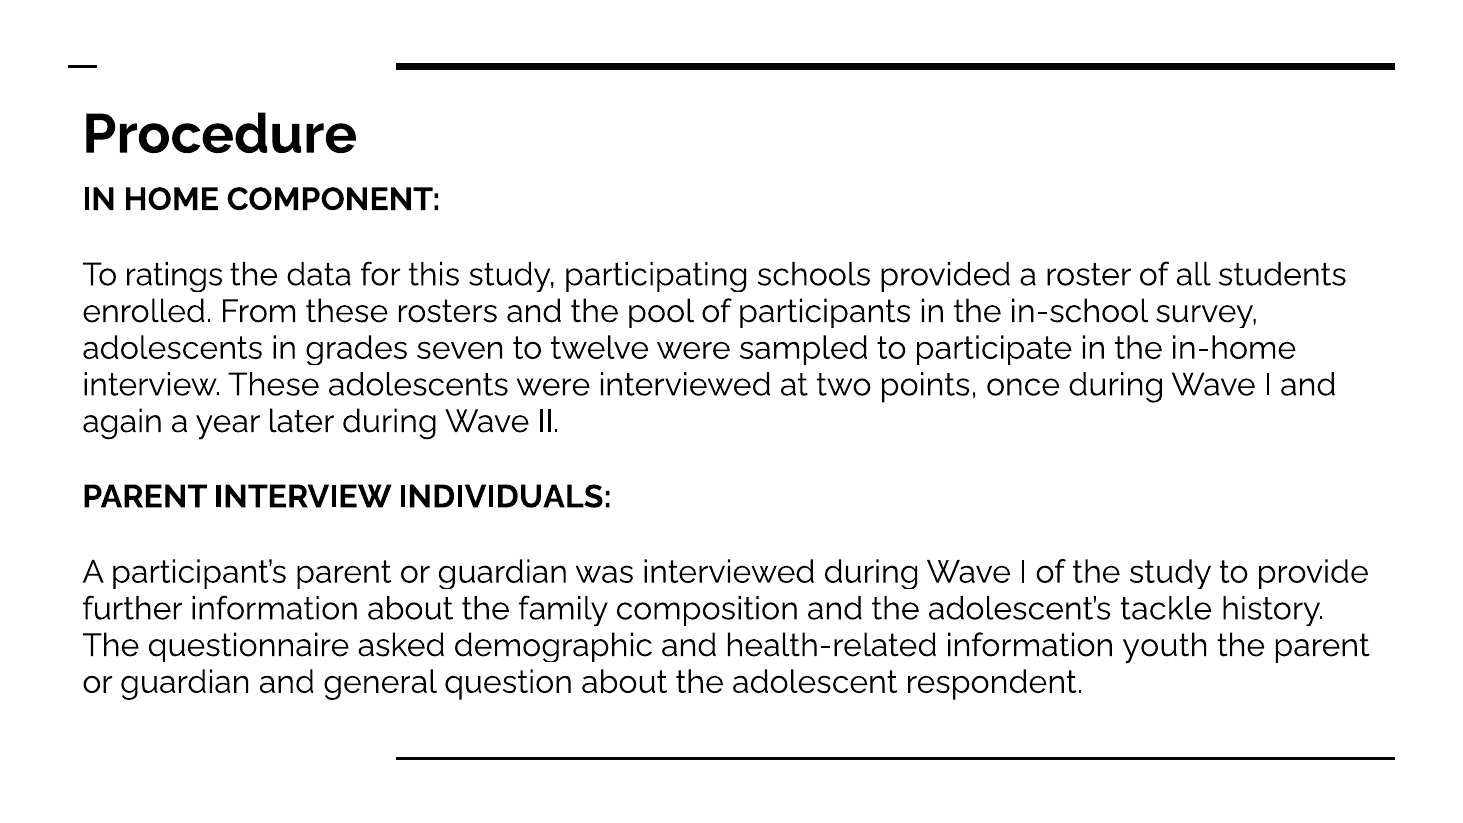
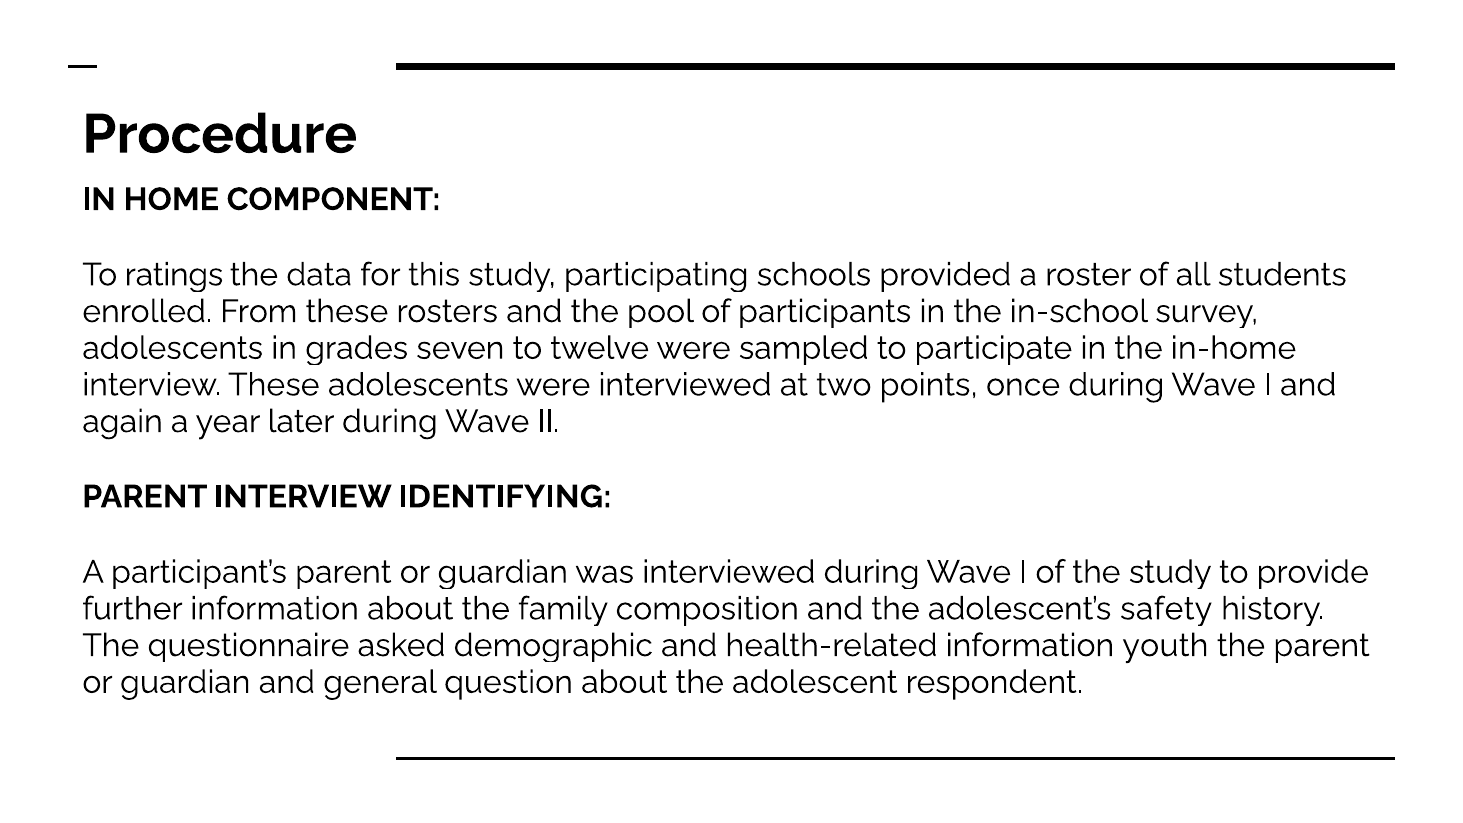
INDIVIDUALS: INDIVIDUALS -> IDENTIFYING (505, 497)
tackle: tackle -> safety (1166, 609)
